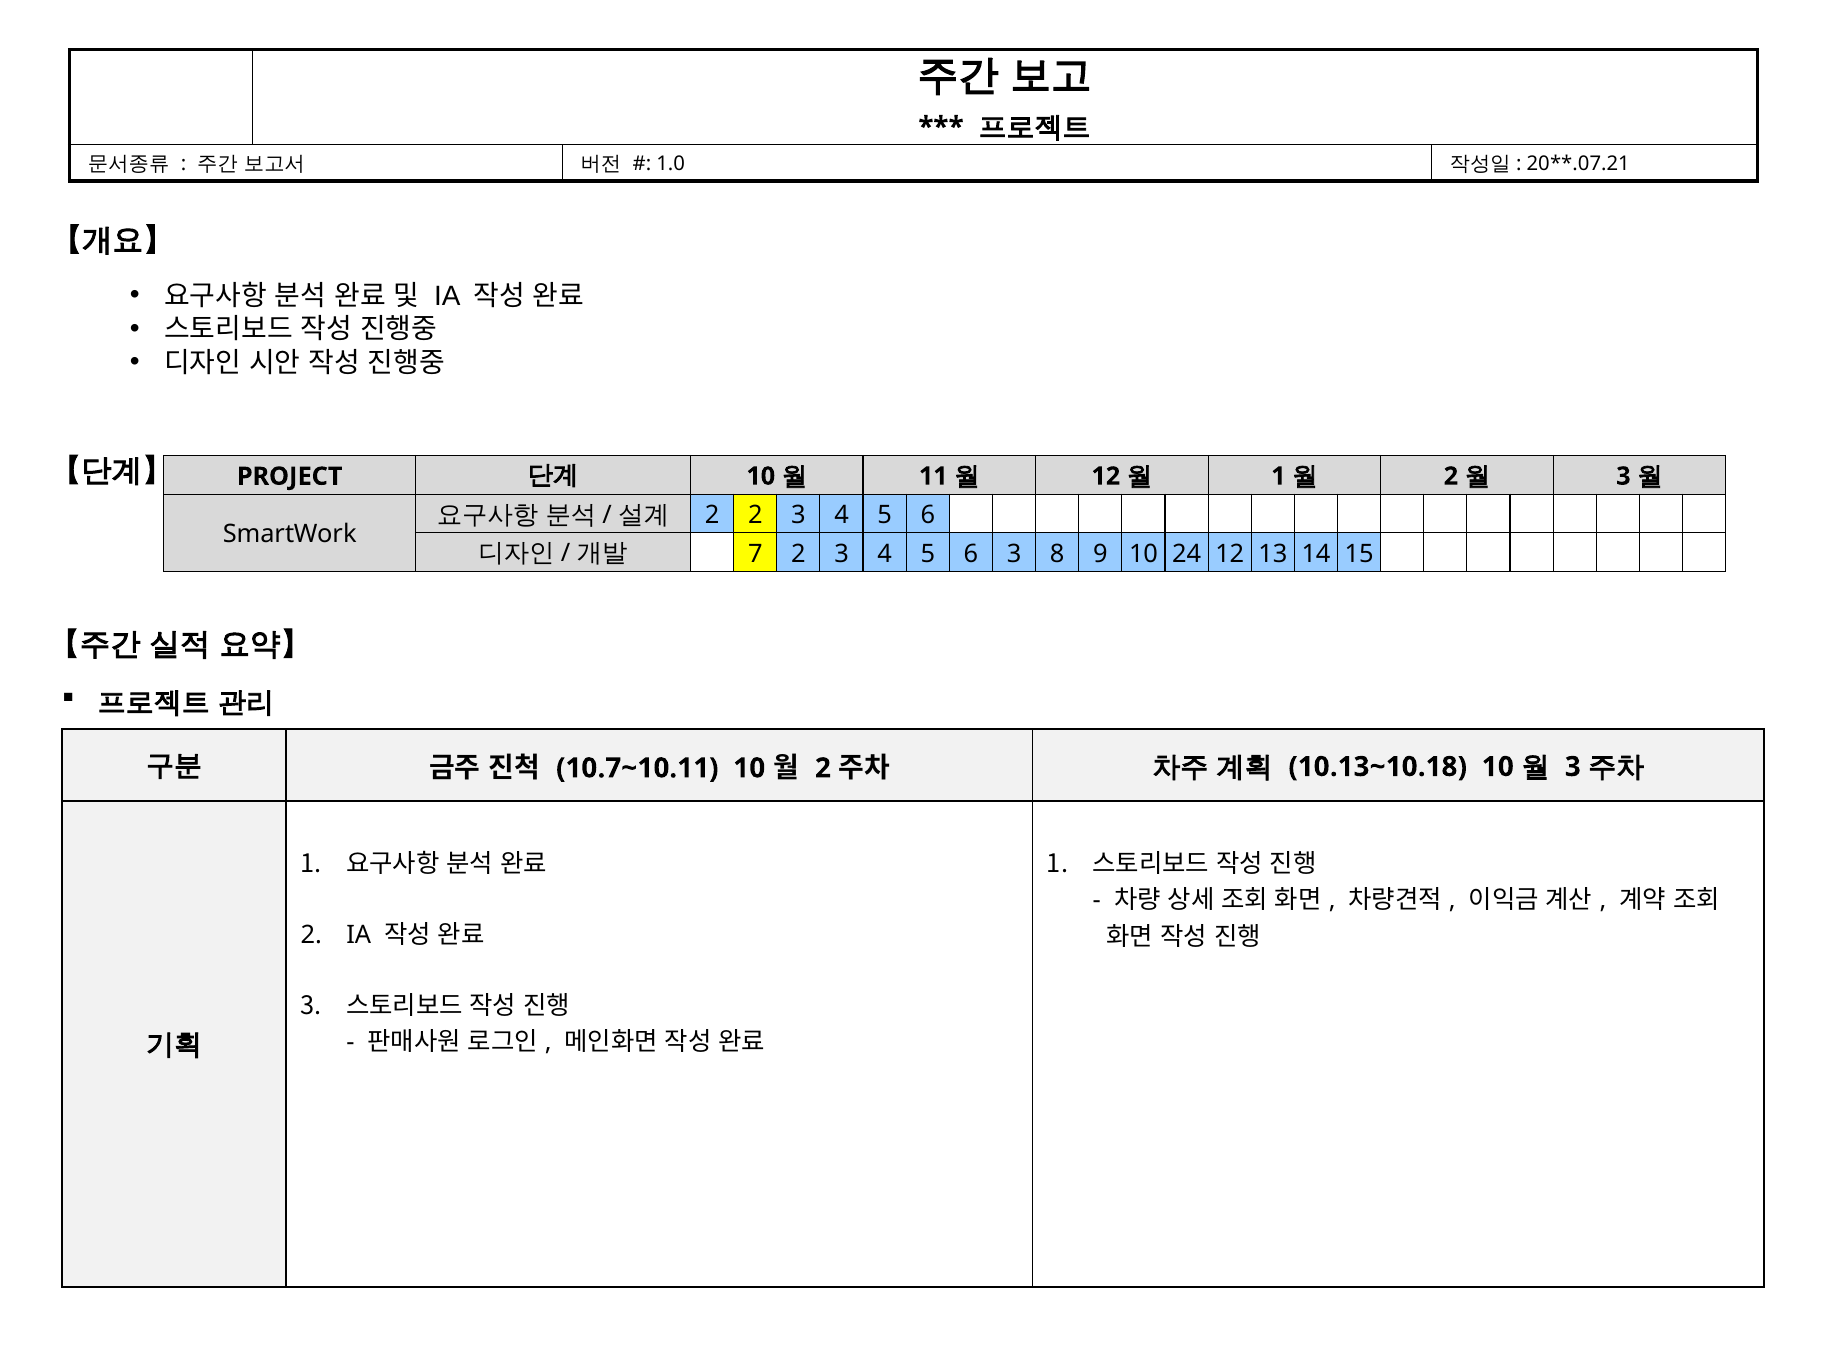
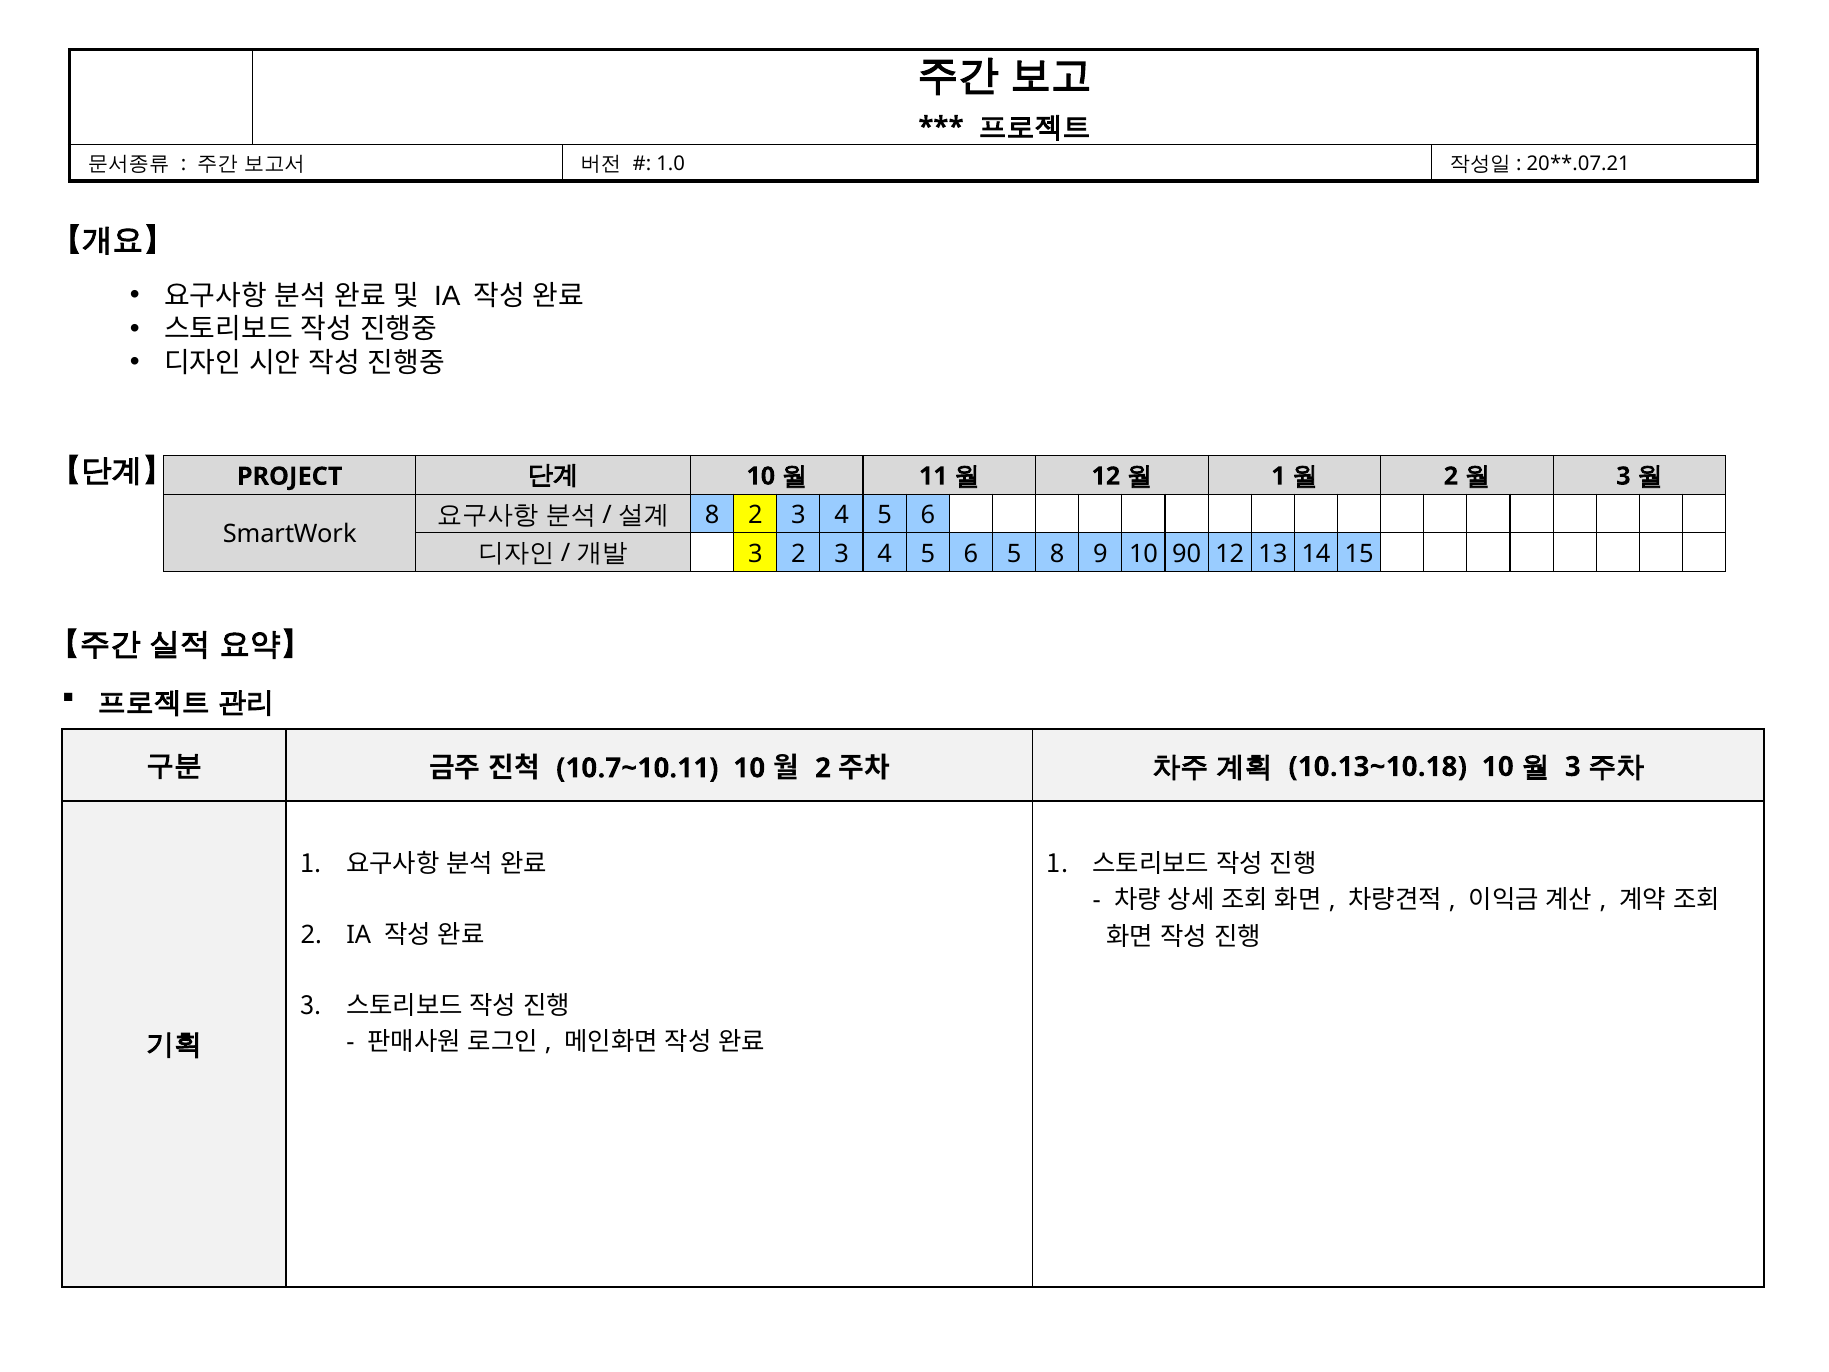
2: 2 -> 8 (712, 515)
7: 7 -> 3 (755, 554)
6 3: 3 -> 5 (1014, 554)
24: 24 -> 90 (1187, 554)
